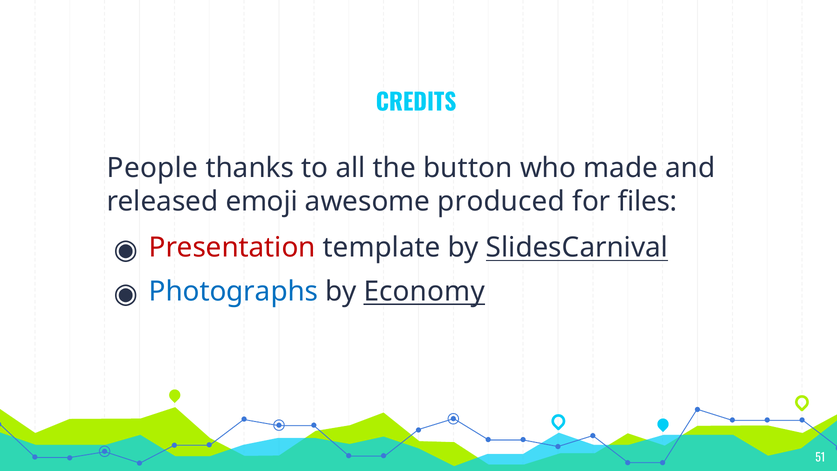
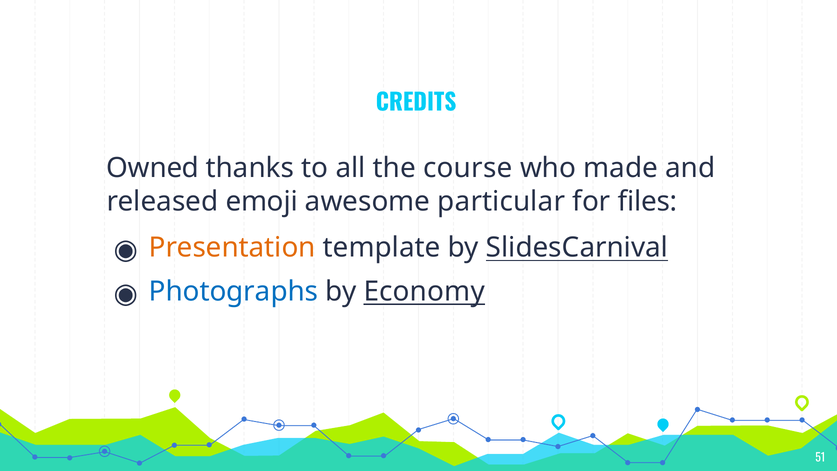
People: People -> Owned (153, 168)
button: button -> course (468, 168)
produced: produced -> particular (501, 202)
Presentation colour: red -> orange (232, 248)
